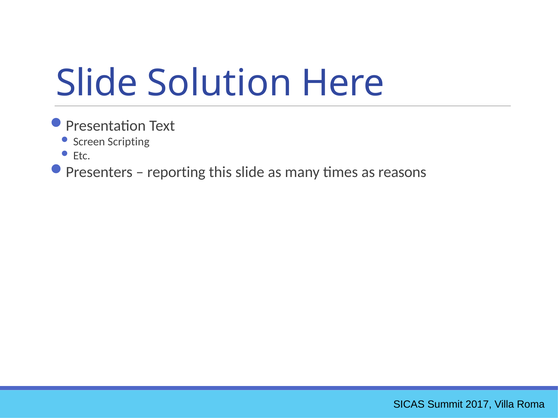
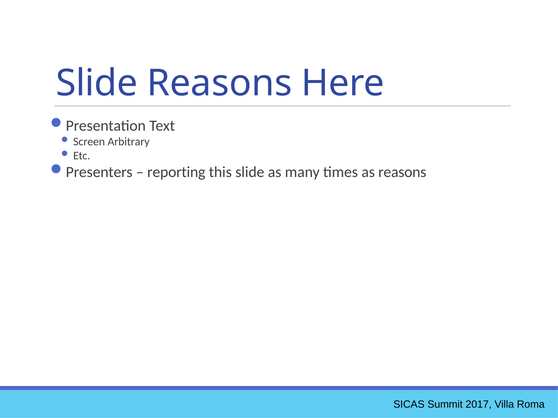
Slide Solution: Solution -> Reasons (220, 83)
Scripting: Scripting -> Arbitrary (129, 142)
